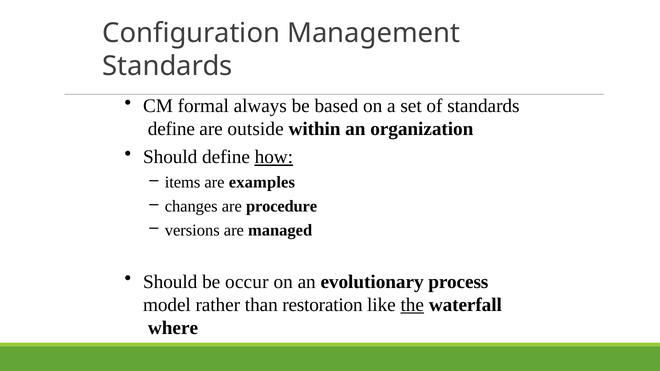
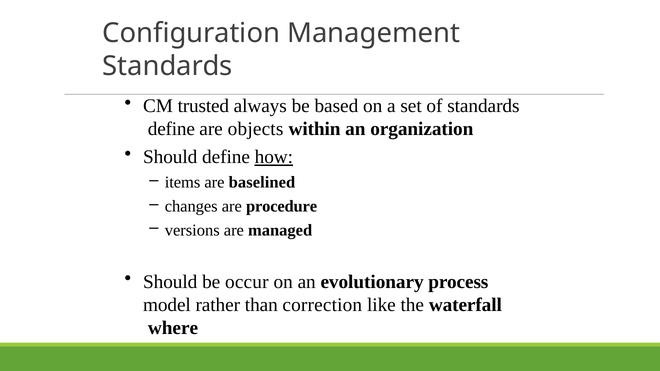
formal: formal -> trusted (203, 106)
outside: outside -> objects (256, 129)
examples: examples -> baselined (262, 182)
restoration: restoration -> correction (322, 305)
the underline: present -> none (412, 305)
